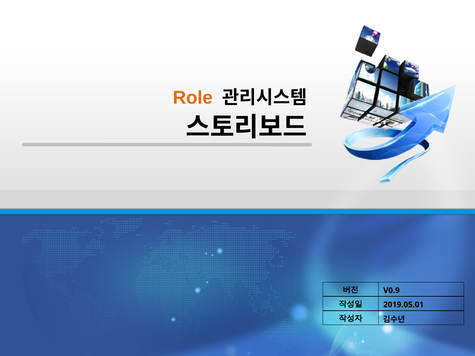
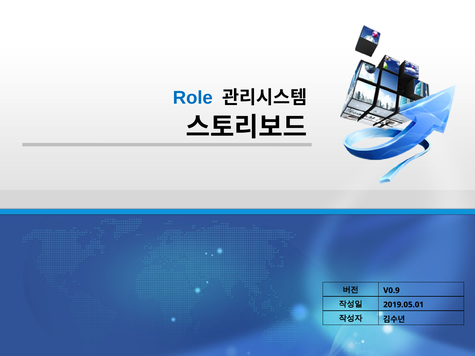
Role colour: orange -> blue (193, 98)
